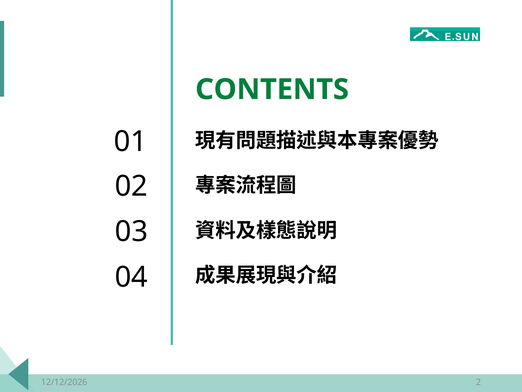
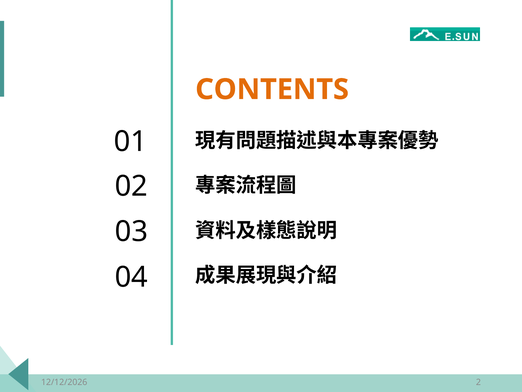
CONTENTS colour: green -> orange (272, 89)
